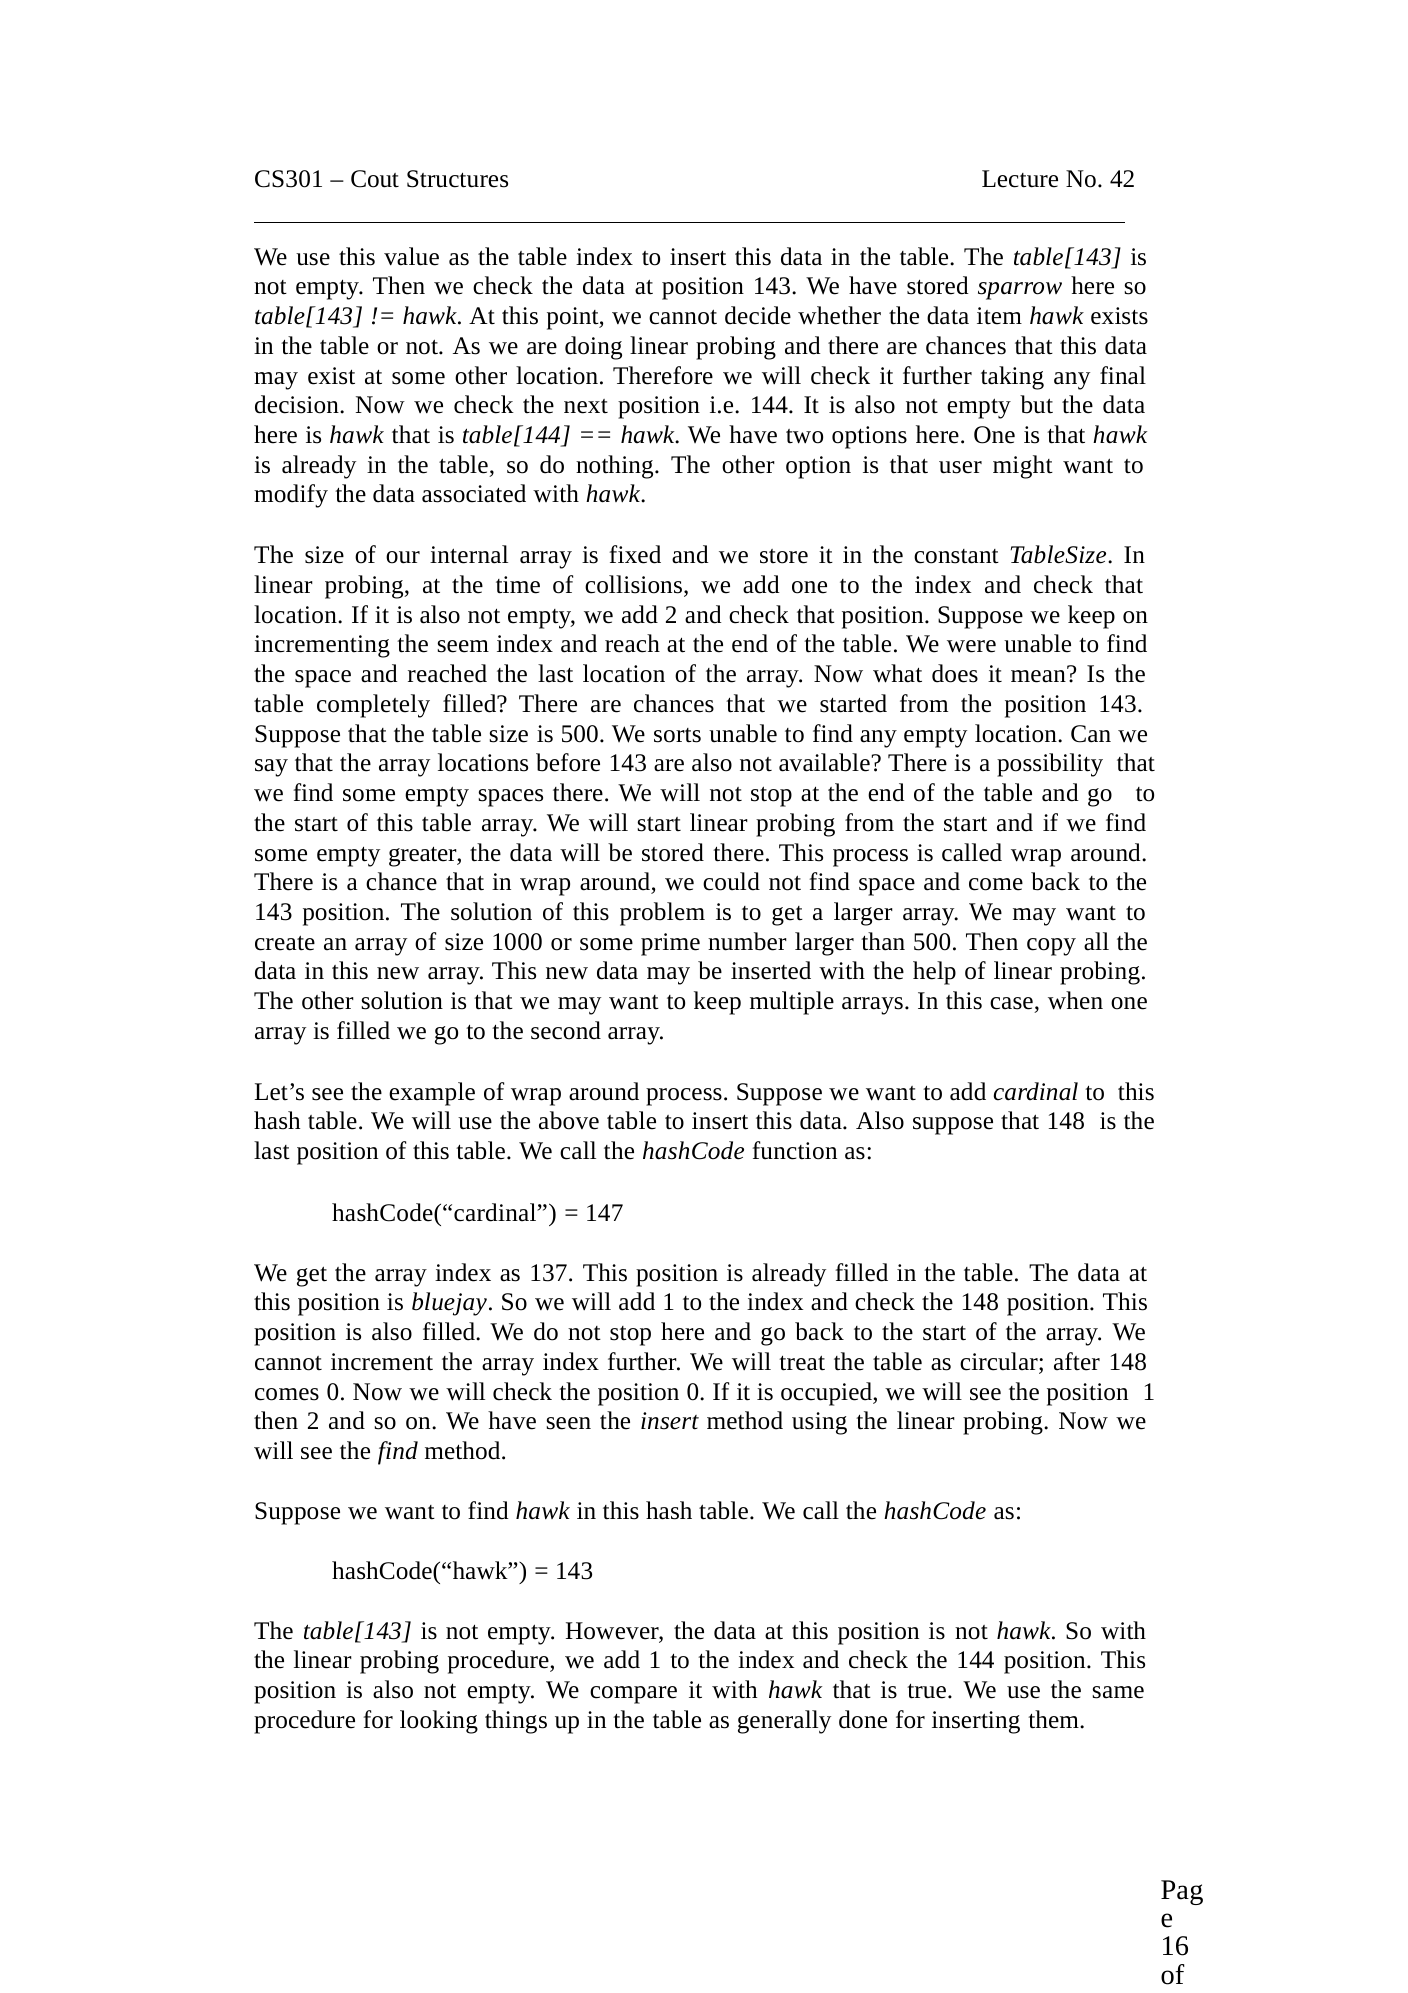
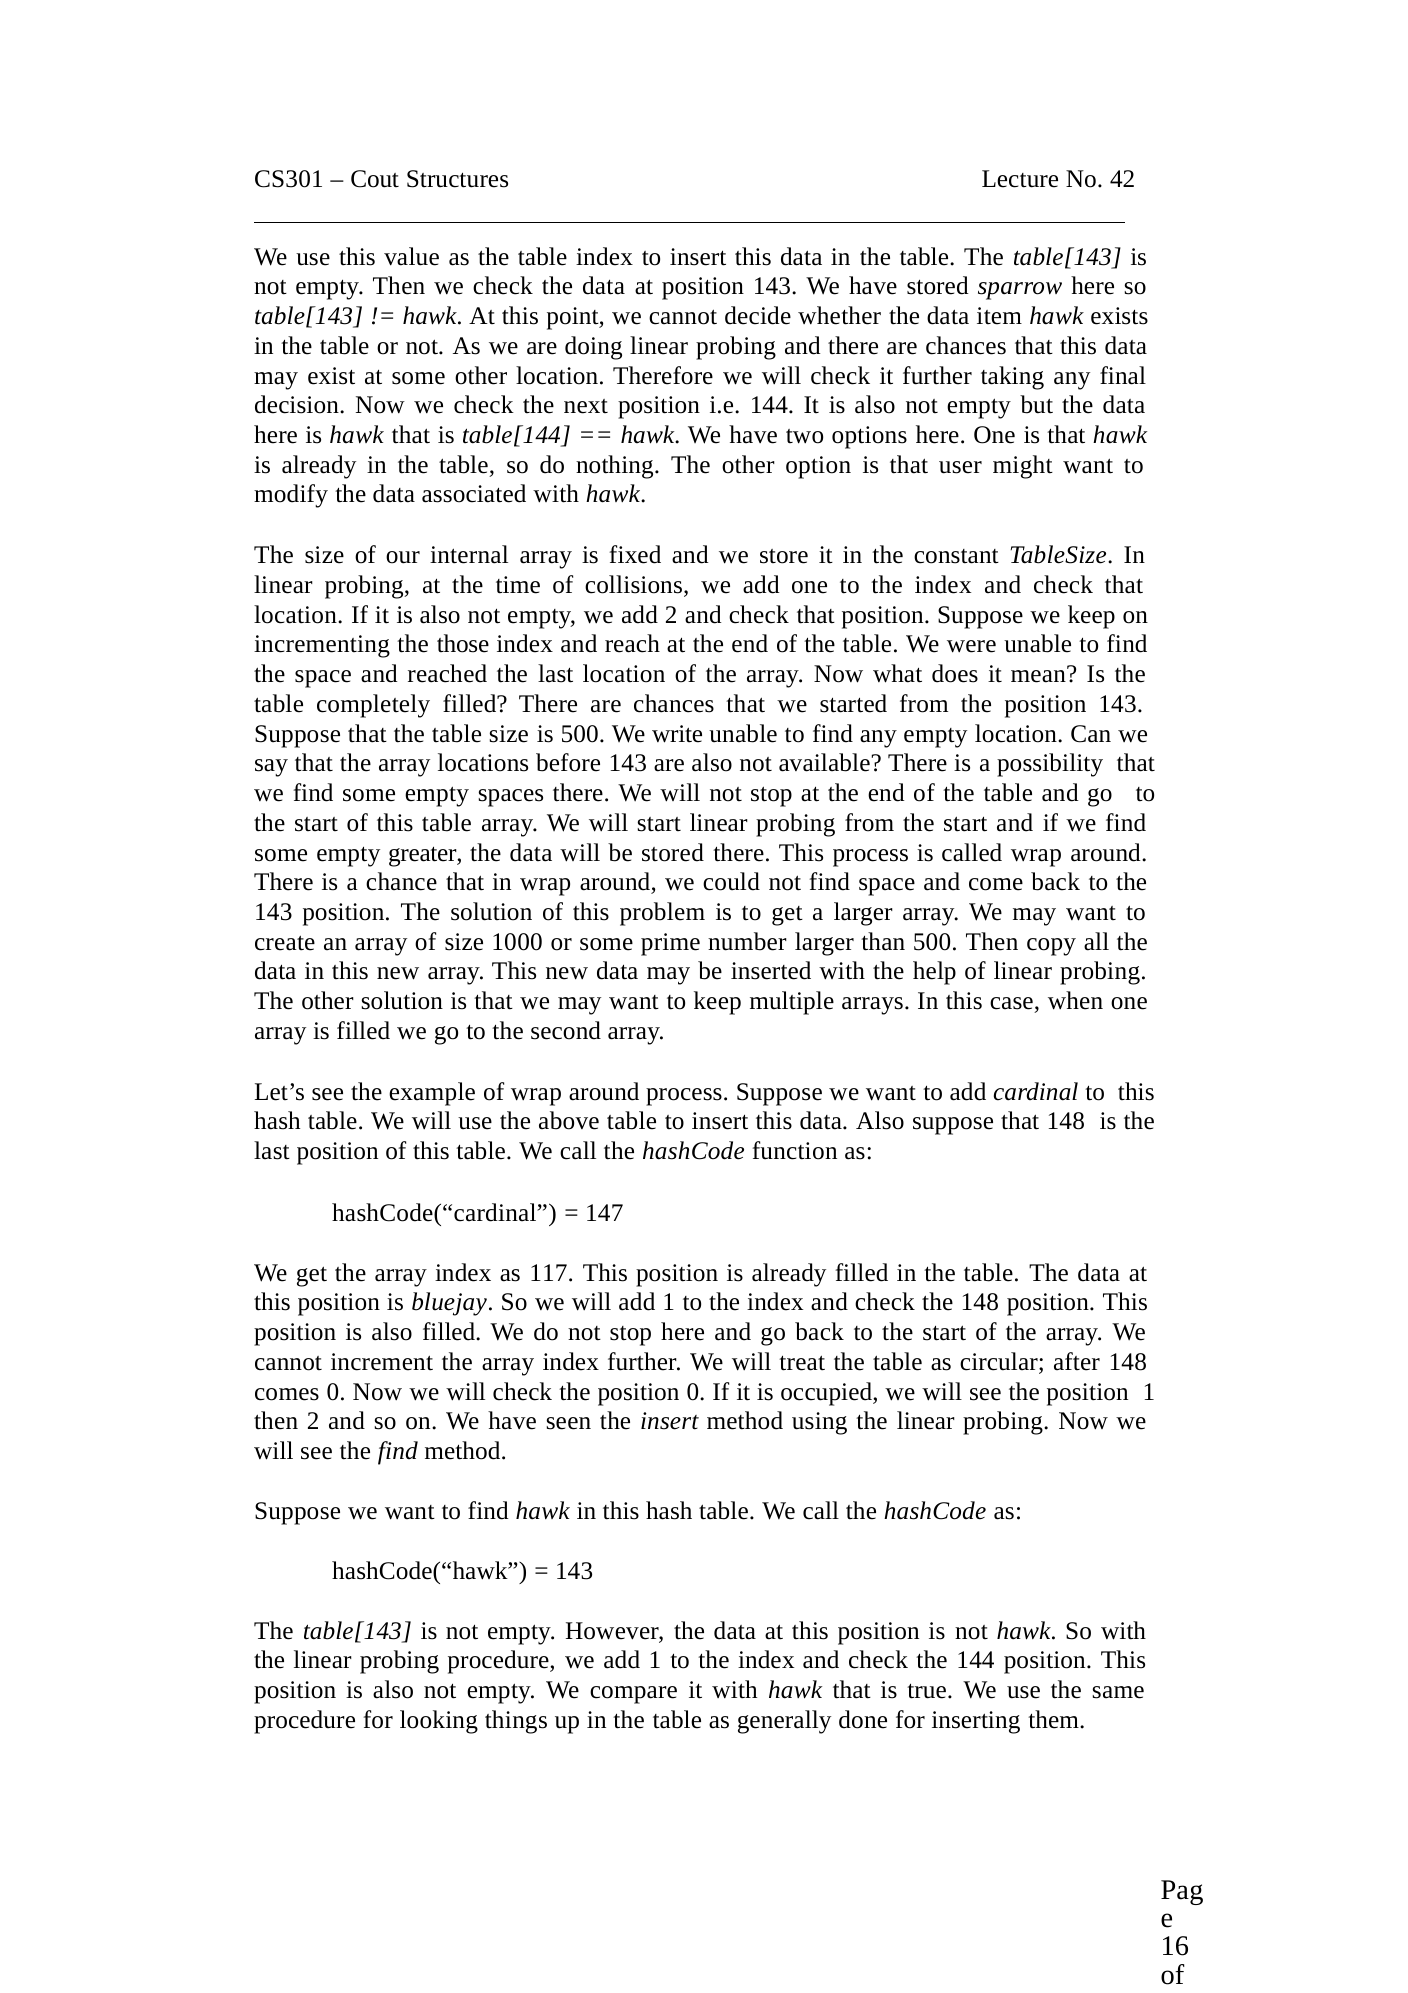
seem: seem -> those (463, 644)
sorts: sorts -> write (678, 734)
137: 137 -> 117 (552, 1273)
